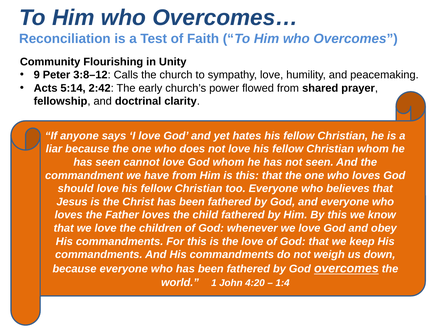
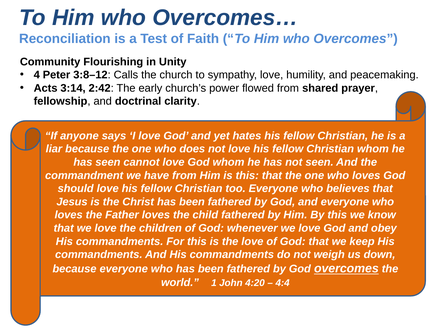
9: 9 -> 4 (37, 75)
5:14: 5:14 -> 3:14 (73, 88)
1:4: 1:4 -> 4:4 (283, 283)
